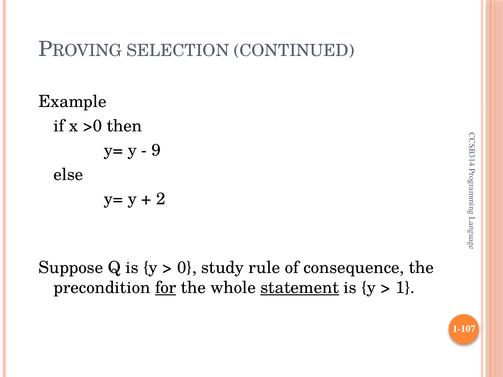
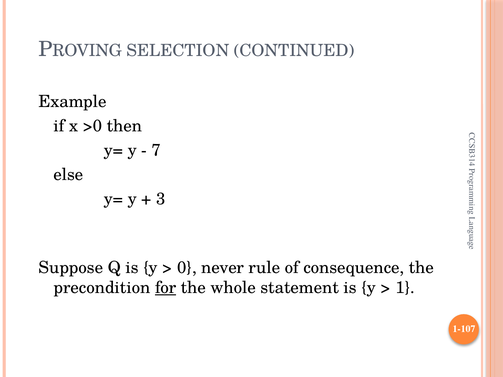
9: 9 -> 7 (156, 150)
2: 2 -> 3 (161, 199)
study: study -> never (223, 268)
statement underline: present -> none (300, 288)
